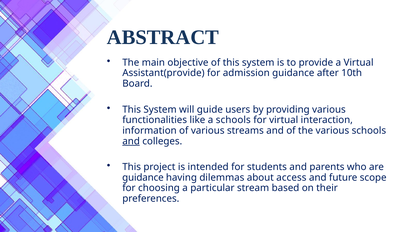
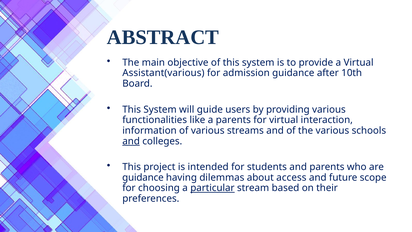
Assistant(provide: Assistant(provide -> Assistant(various (163, 73)
a schools: schools -> parents (233, 120)
particular underline: none -> present (212, 188)
